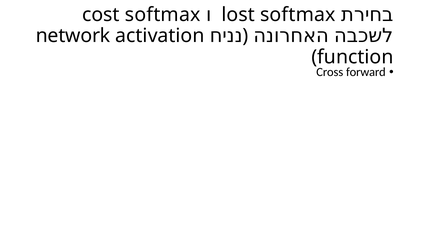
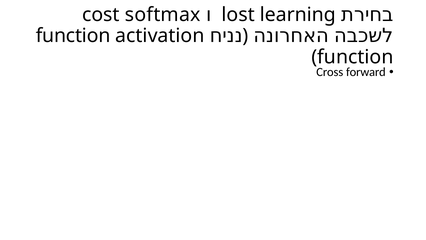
lost softmax: softmax -> learning (298, 15)
network: network -> function (73, 36)
